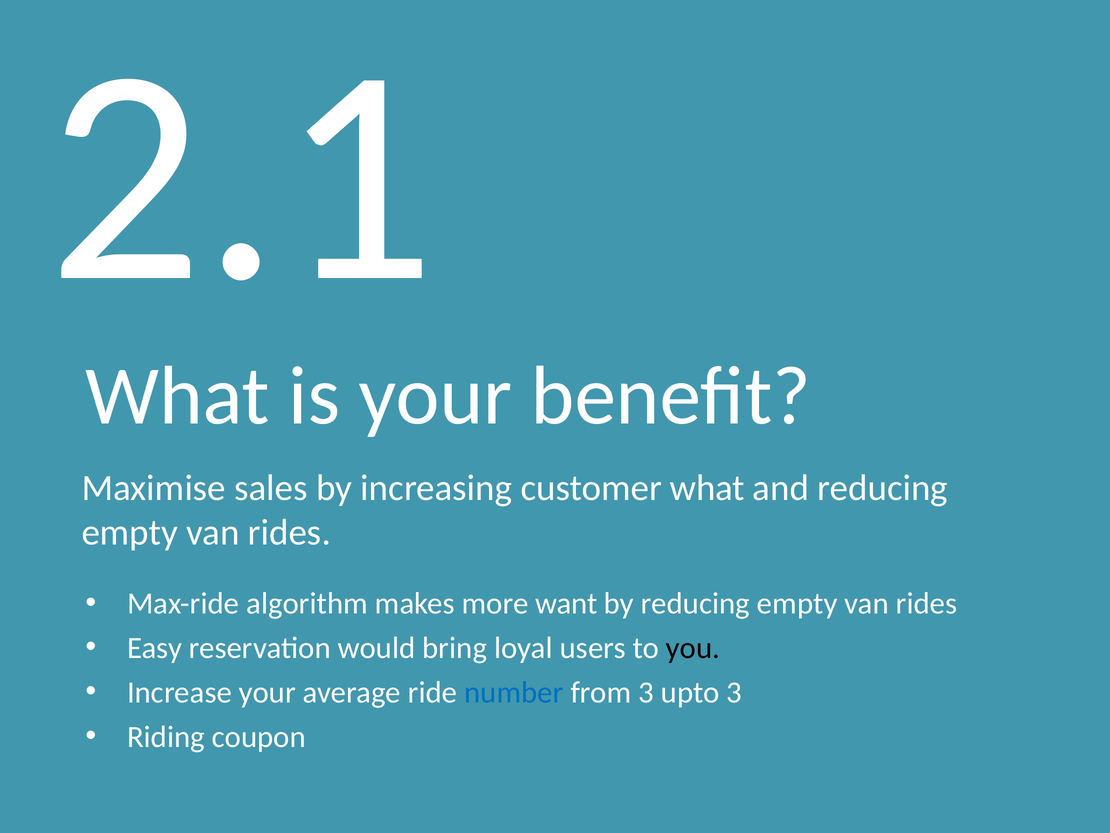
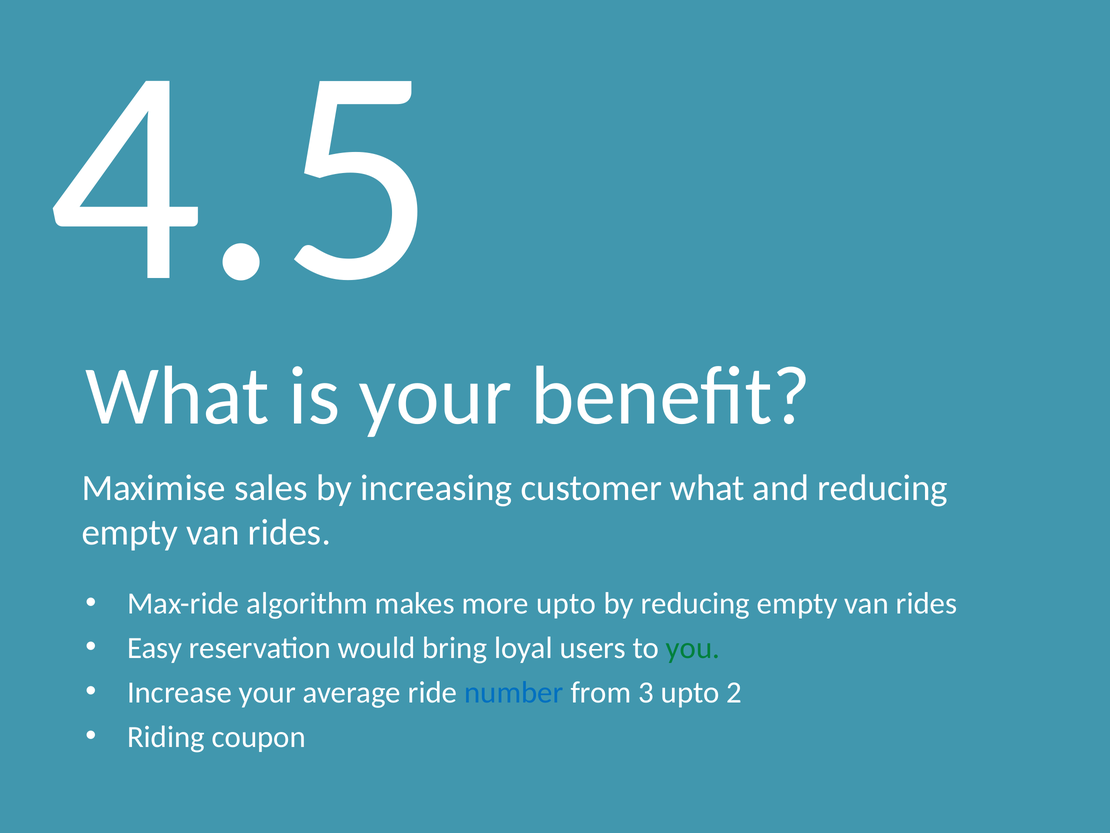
2.1: 2.1 -> 4.5 (242, 177)
more want: want -> upto (566, 603)
you colour: black -> green (693, 648)
upto 3: 3 -> 2 (734, 692)
